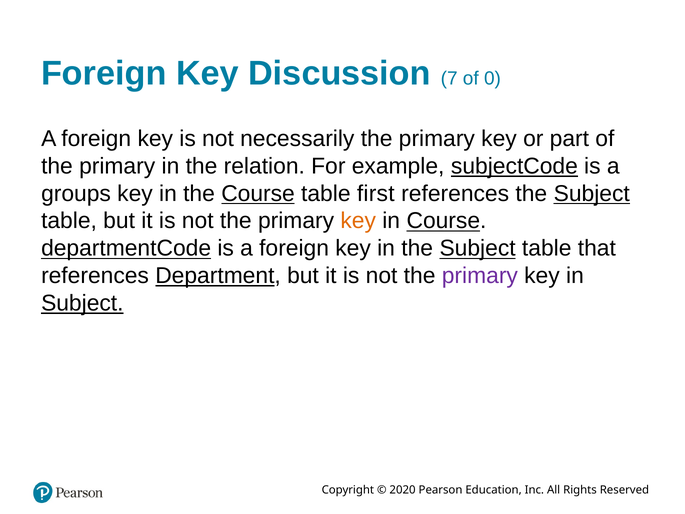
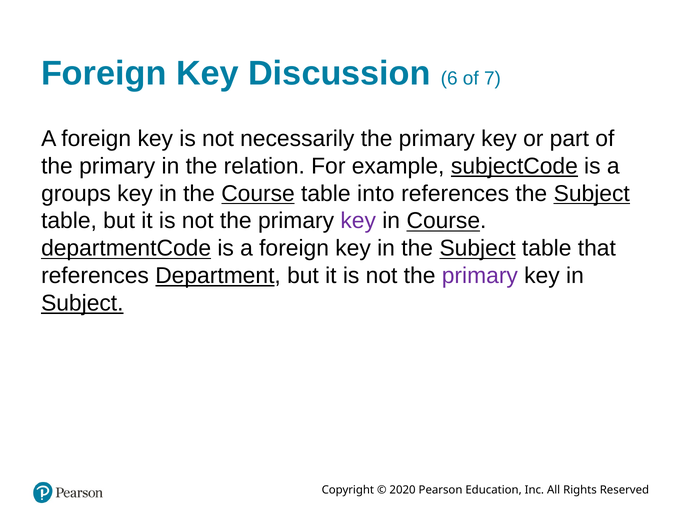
7: 7 -> 6 (449, 78)
0: 0 -> 7 (492, 78)
first: first -> into (376, 193)
key colour: orange -> purple (358, 221)
